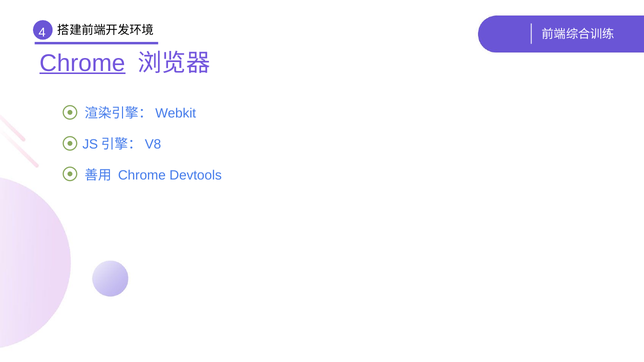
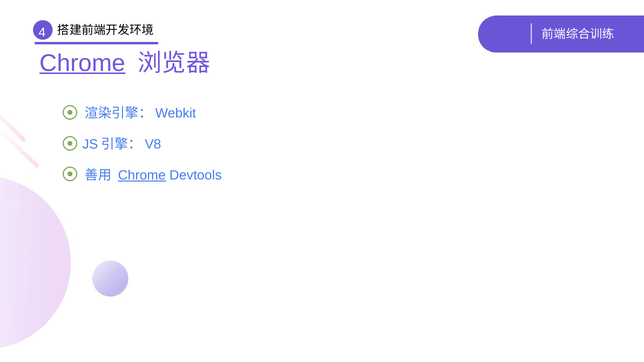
Chrome underline: none -> present (142, 175)
